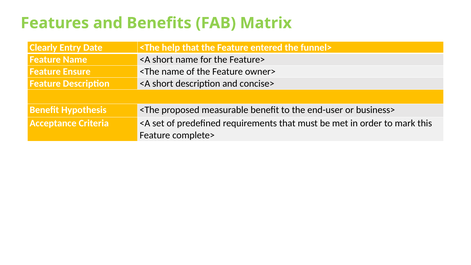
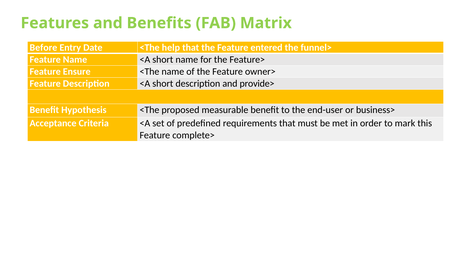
Clearly: Clearly -> Before (43, 47)
concise>: concise> -> provide> (257, 84)
